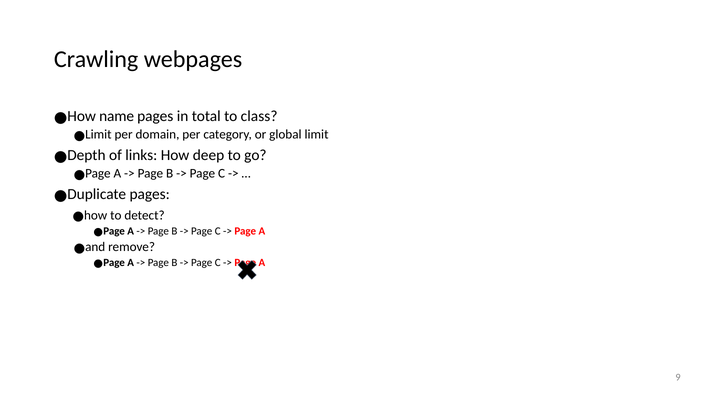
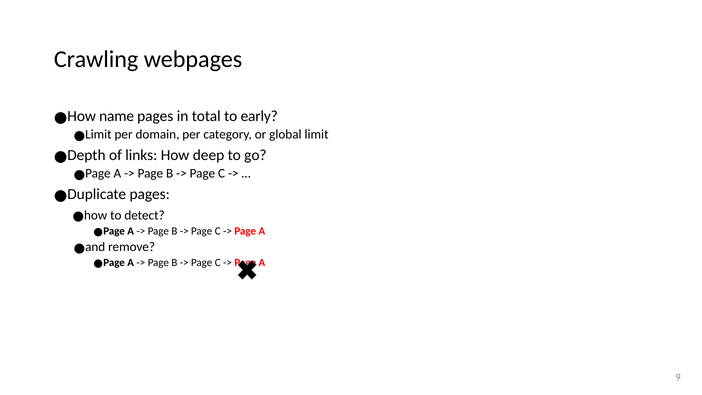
class: class -> early (259, 116)
